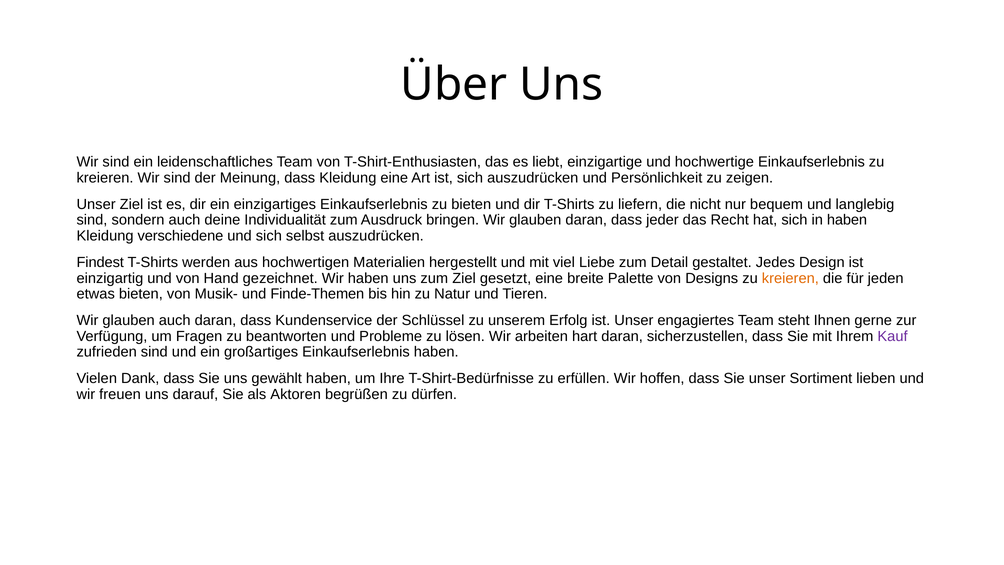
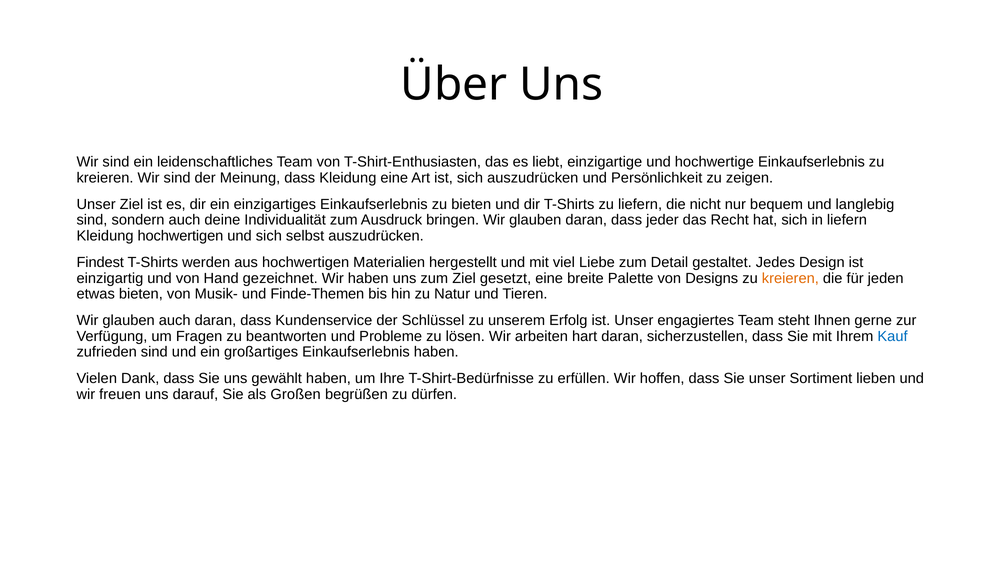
in haben: haben -> liefern (847, 220)
Kleidung verschiedene: verschiedene -> hochwertigen (180, 236)
Kauf colour: purple -> blue (893, 336)
Aktoren: Aktoren -> Großen (296, 394)
